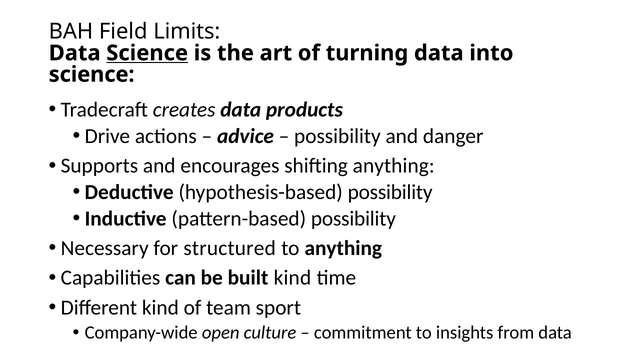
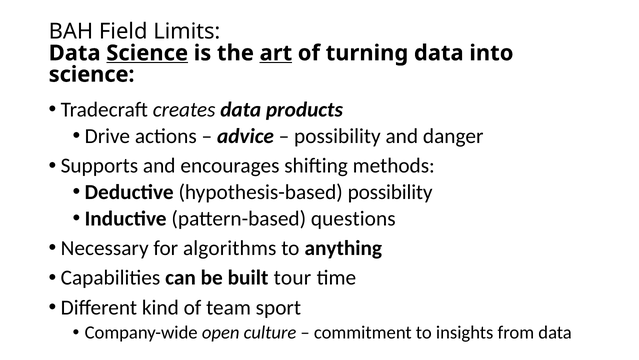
art underline: none -> present (276, 53)
shifting anything: anything -> methods (394, 165)
pattern-based possibility: possibility -> questions (353, 218)
structured: structured -> algorithms (230, 248)
built kind: kind -> tour (292, 278)
